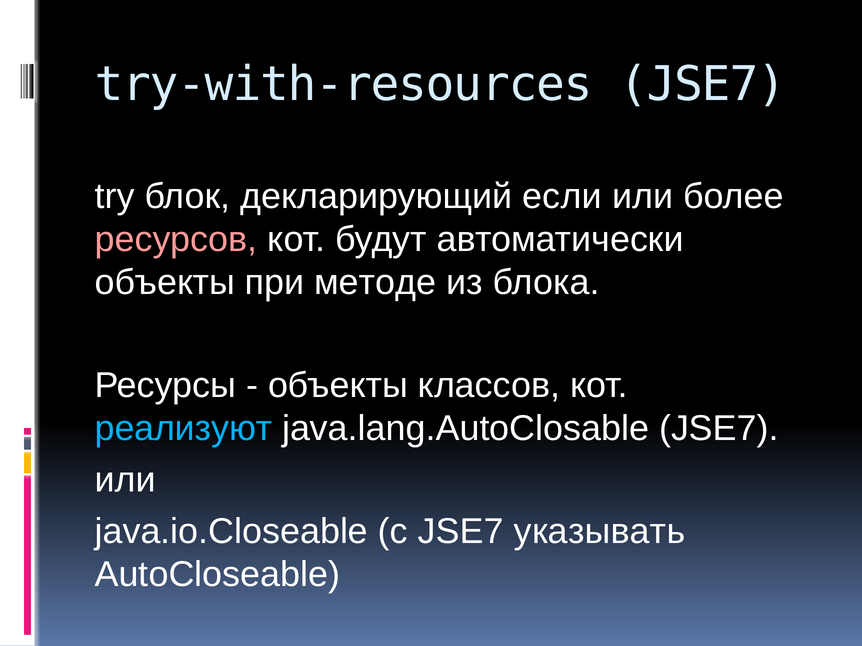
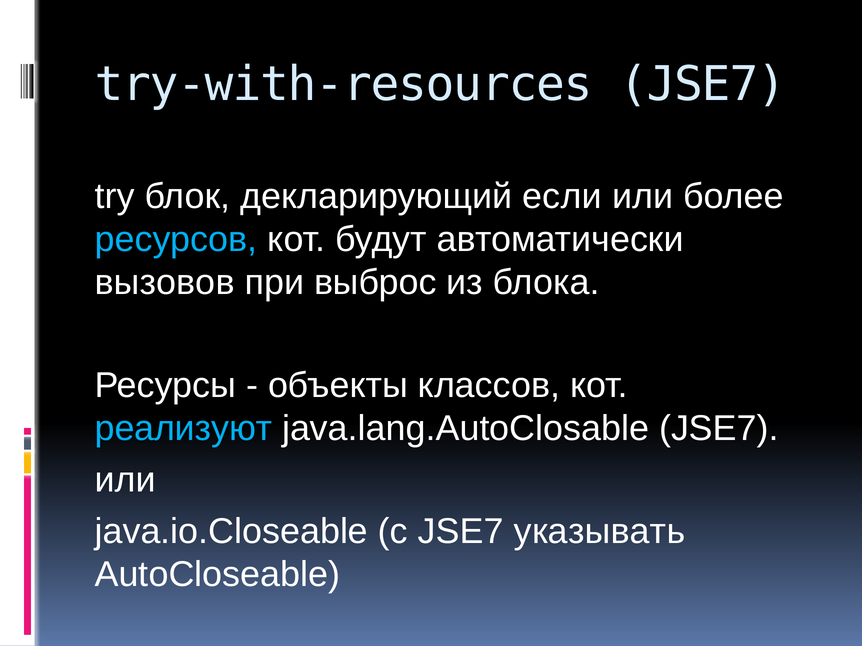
ресурсов colour: pink -> light blue (176, 240)
объекты: объекты -> вызовов (165, 283)
методе: методе -> выброс (375, 283)
